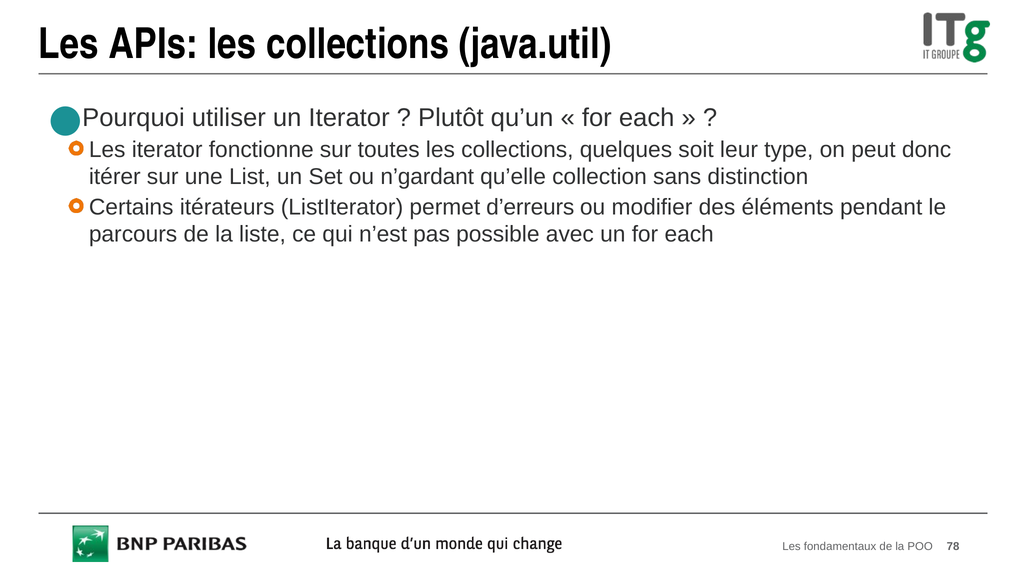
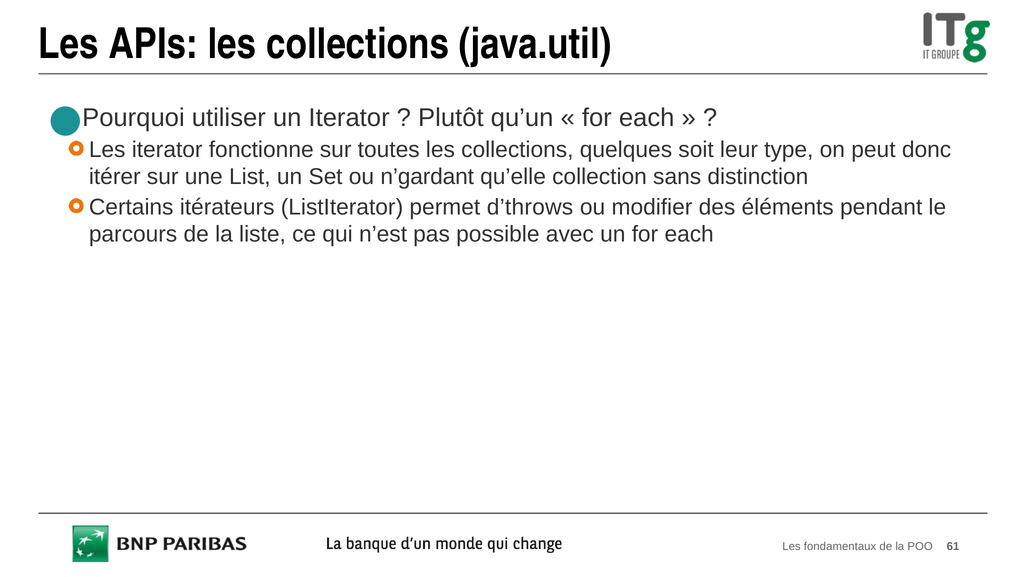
d’erreurs: d’erreurs -> d’throws (530, 207)
78: 78 -> 61 (953, 547)
